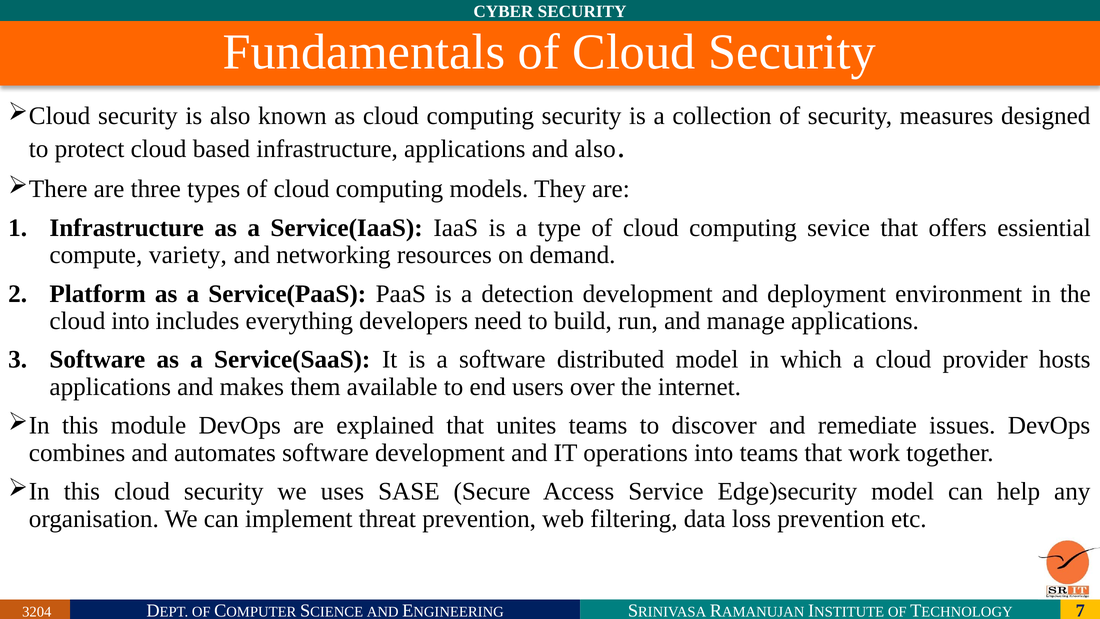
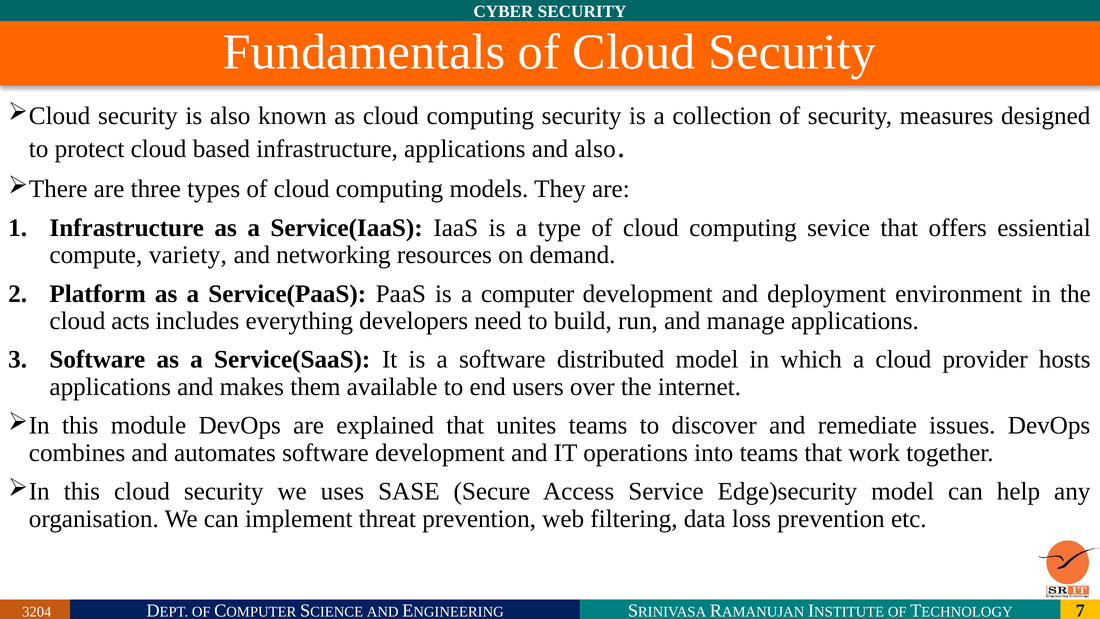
detection: detection -> computer (528, 294)
cloud into: into -> acts (131, 321)
